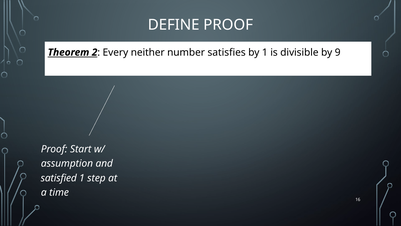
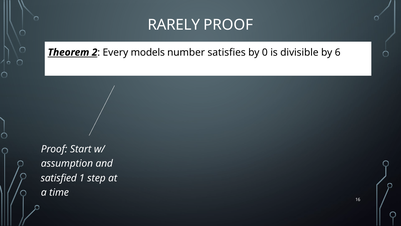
DEFINE: DEFINE -> RARELY (174, 25)
neither: neither -> models (148, 52)
by 1: 1 -> 0 (265, 52)
9: 9 -> 6 (338, 52)
